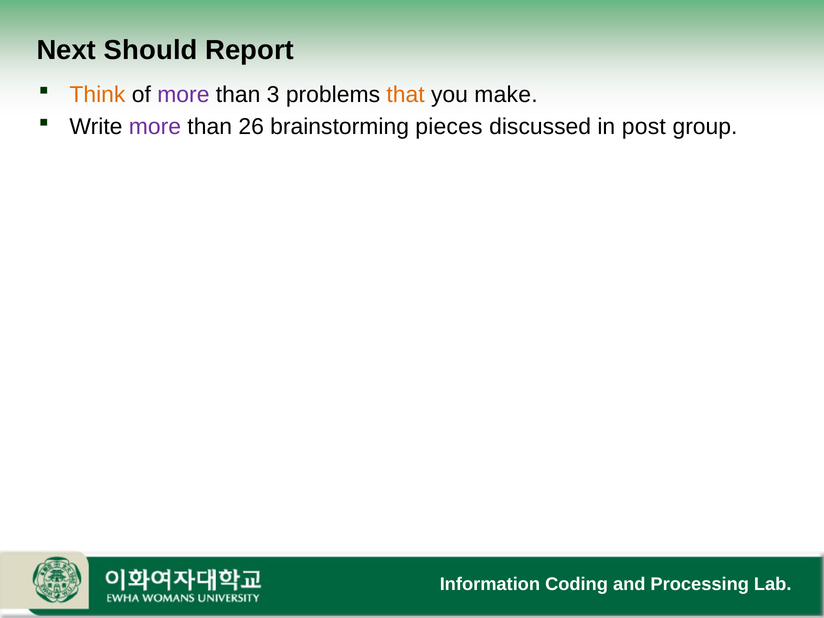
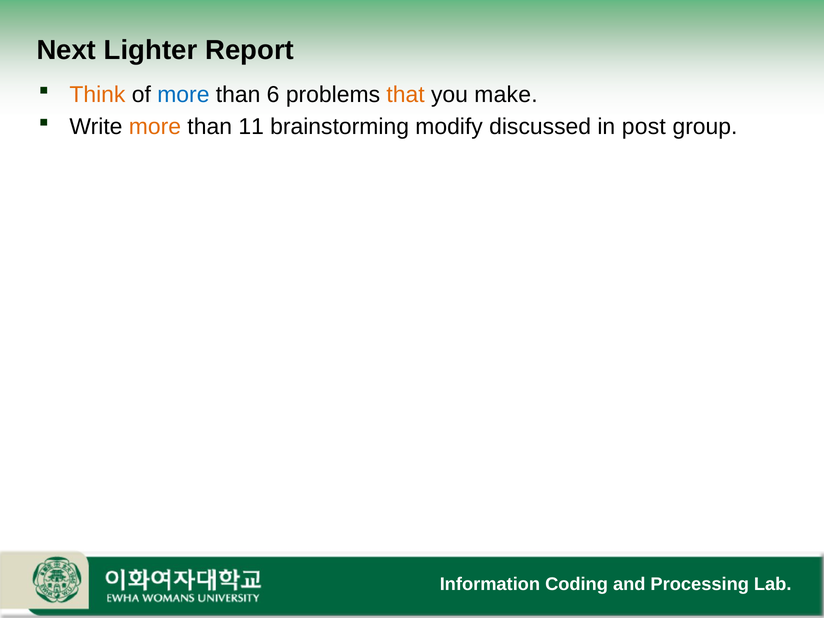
Should: Should -> Lighter (151, 50)
more colour: purple -> blue (183, 95)
3: 3 -> 6 (273, 95)
more colour: purple -> orange (155, 127)
26: 26 -> 11 (251, 127)
pieces: pieces -> modify (449, 127)
